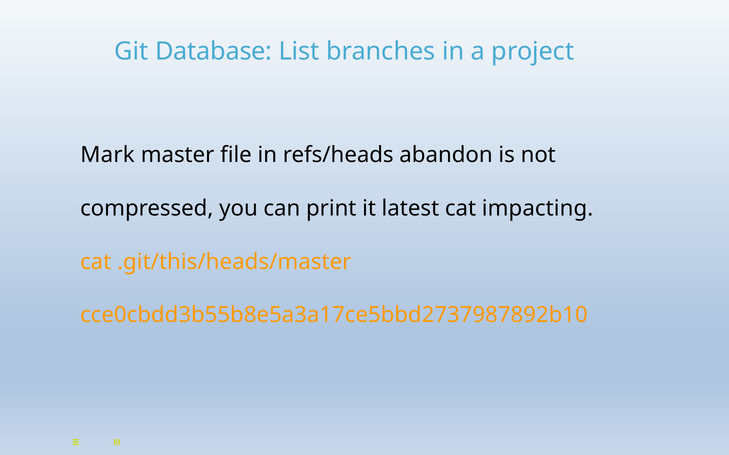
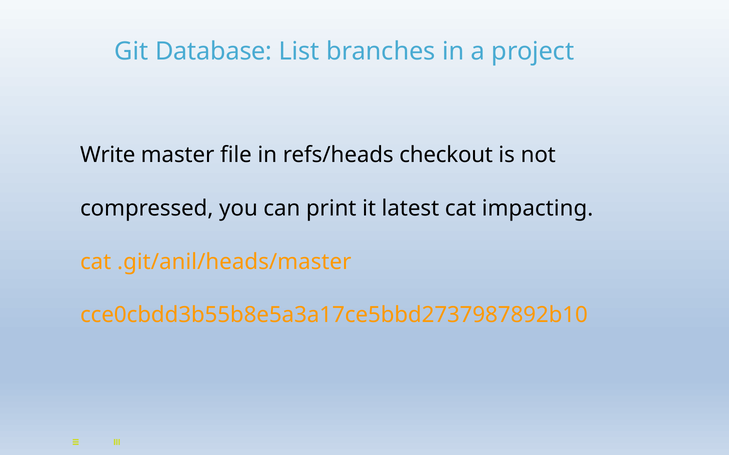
Mark: Mark -> Write (108, 155)
abandon: abandon -> checkout (446, 155)
.git/this/heads/master: .git/this/heads/master -> .git/anil/heads/master (234, 262)
